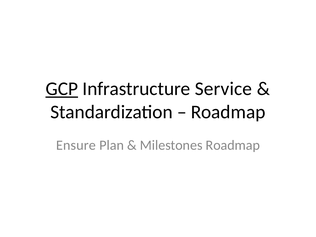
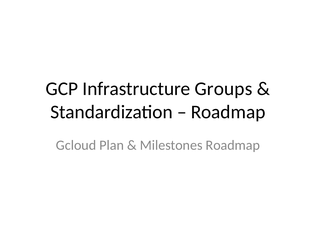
GCP underline: present -> none (62, 89)
Service: Service -> Groups (223, 89)
Ensure: Ensure -> Gcloud (76, 145)
